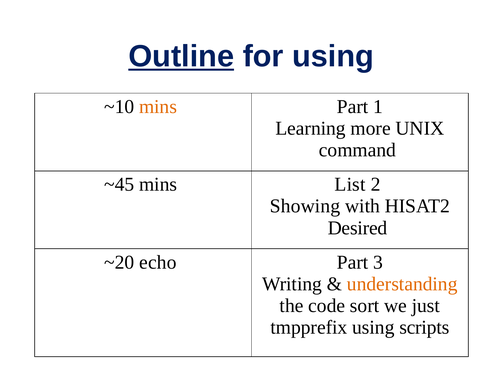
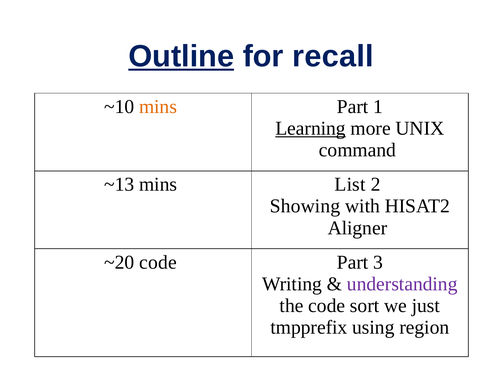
for using: using -> recall (333, 56)
Learning underline: none -> present (311, 128)
~45: ~45 -> ~13 (119, 184)
Desired: Desired -> Aligner (357, 227)
~20 echo: echo -> code (158, 262)
understanding colour: orange -> purple (402, 283)
scripts: scripts -> region (424, 327)
